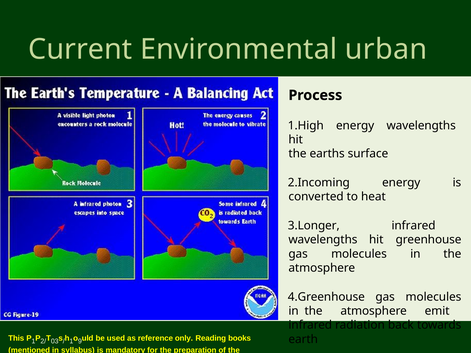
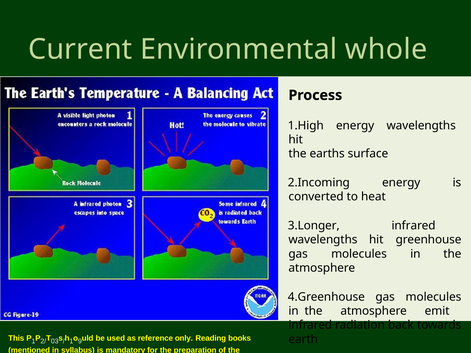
urban: urban -> whole (386, 50)
